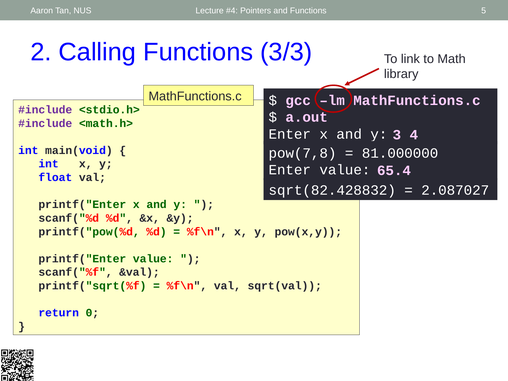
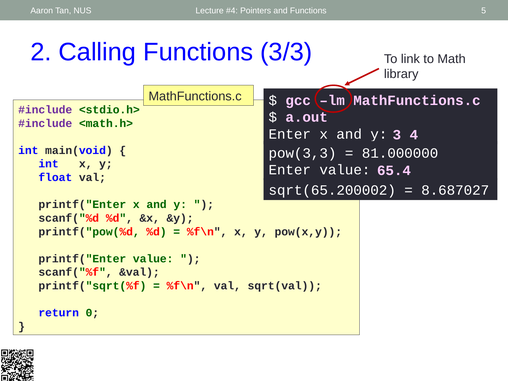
pow(7,8: pow(7,8 -> pow(3,3 (302, 153)
sqrt(82.428832: sqrt(82.428832 -> sqrt(65.200002 (332, 190)
2.087027: 2.087027 -> 8.687027 (455, 190)
